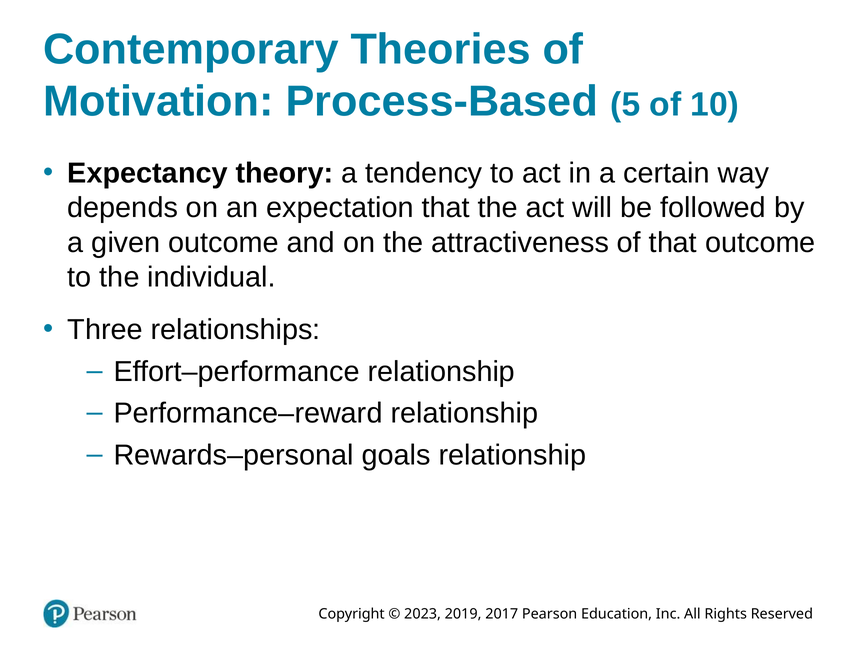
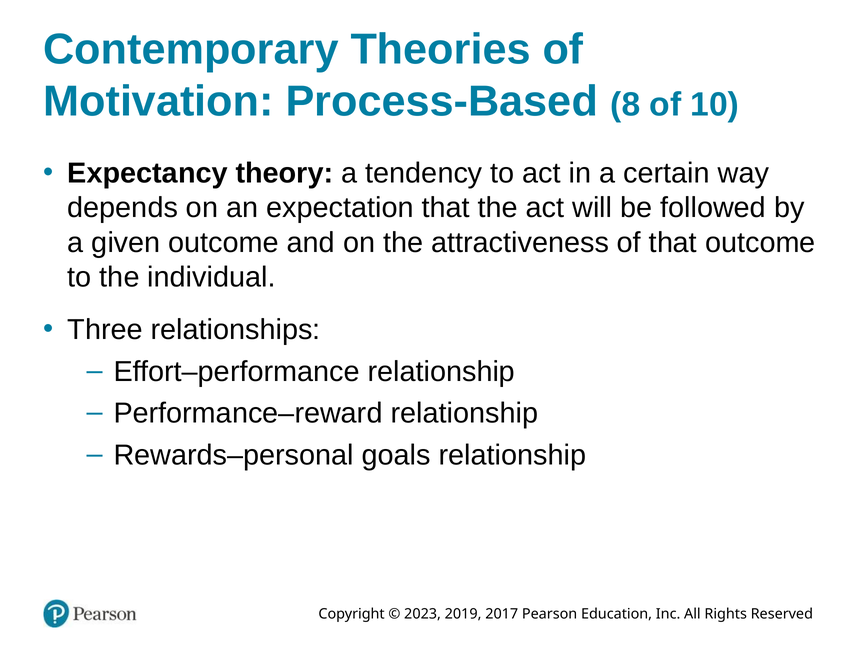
5: 5 -> 8 (625, 104)
